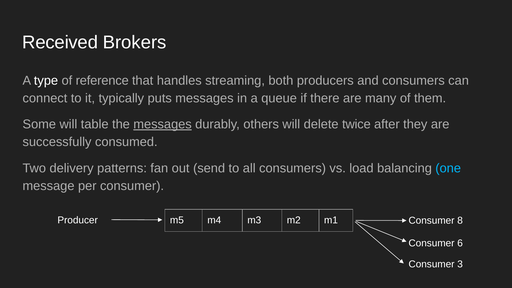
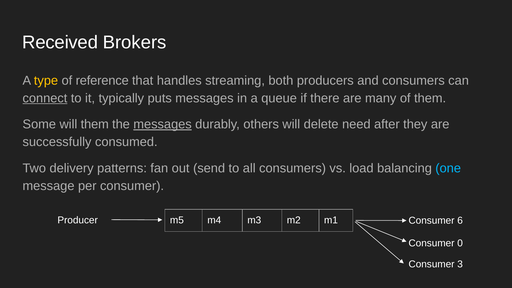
type colour: white -> yellow (46, 81)
connect underline: none -> present (45, 98)
will table: table -> them (95, 124)
twice: twice -> need (356, 124)
8: 8 -> 6 (460, 220)
6: 6 -> 0 (460, 243)
